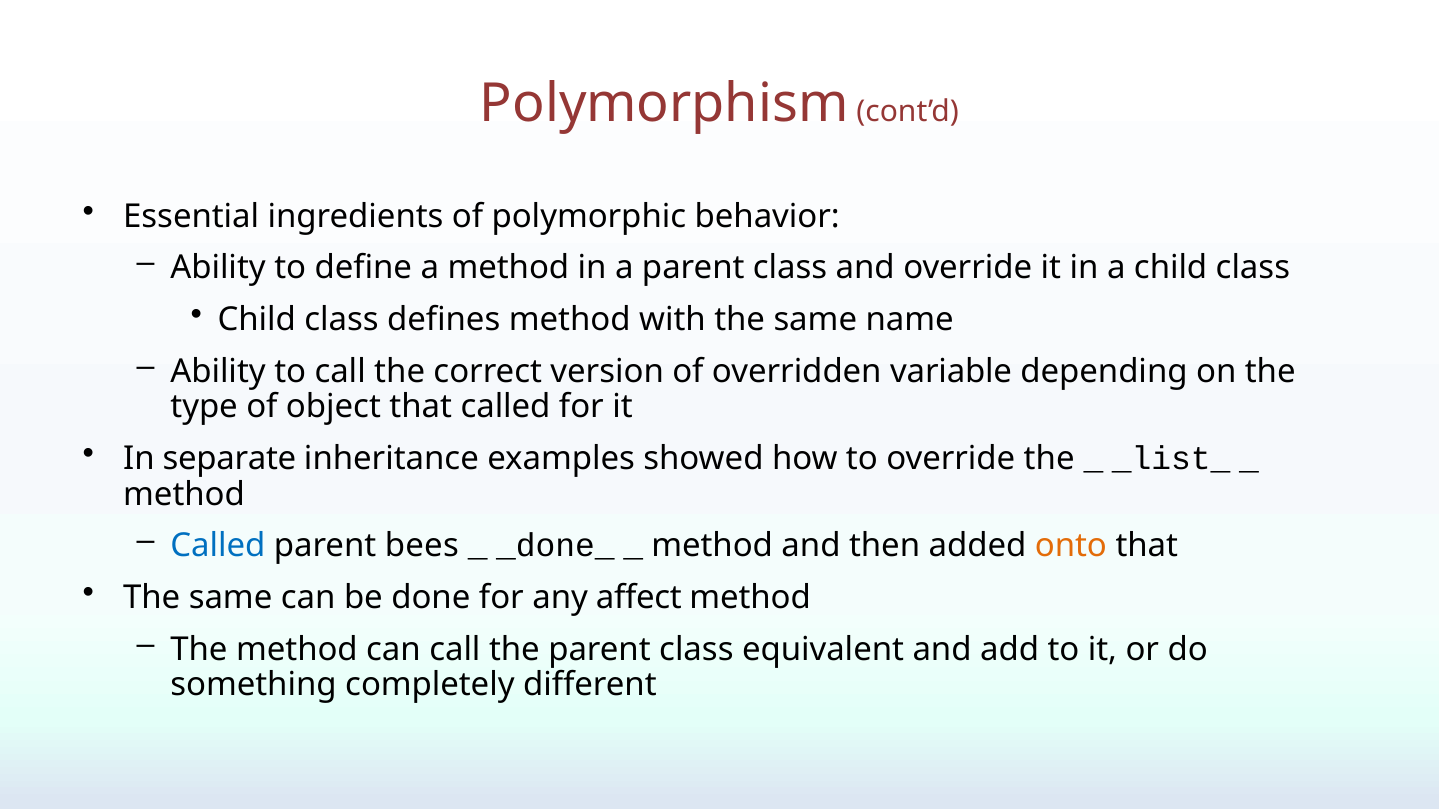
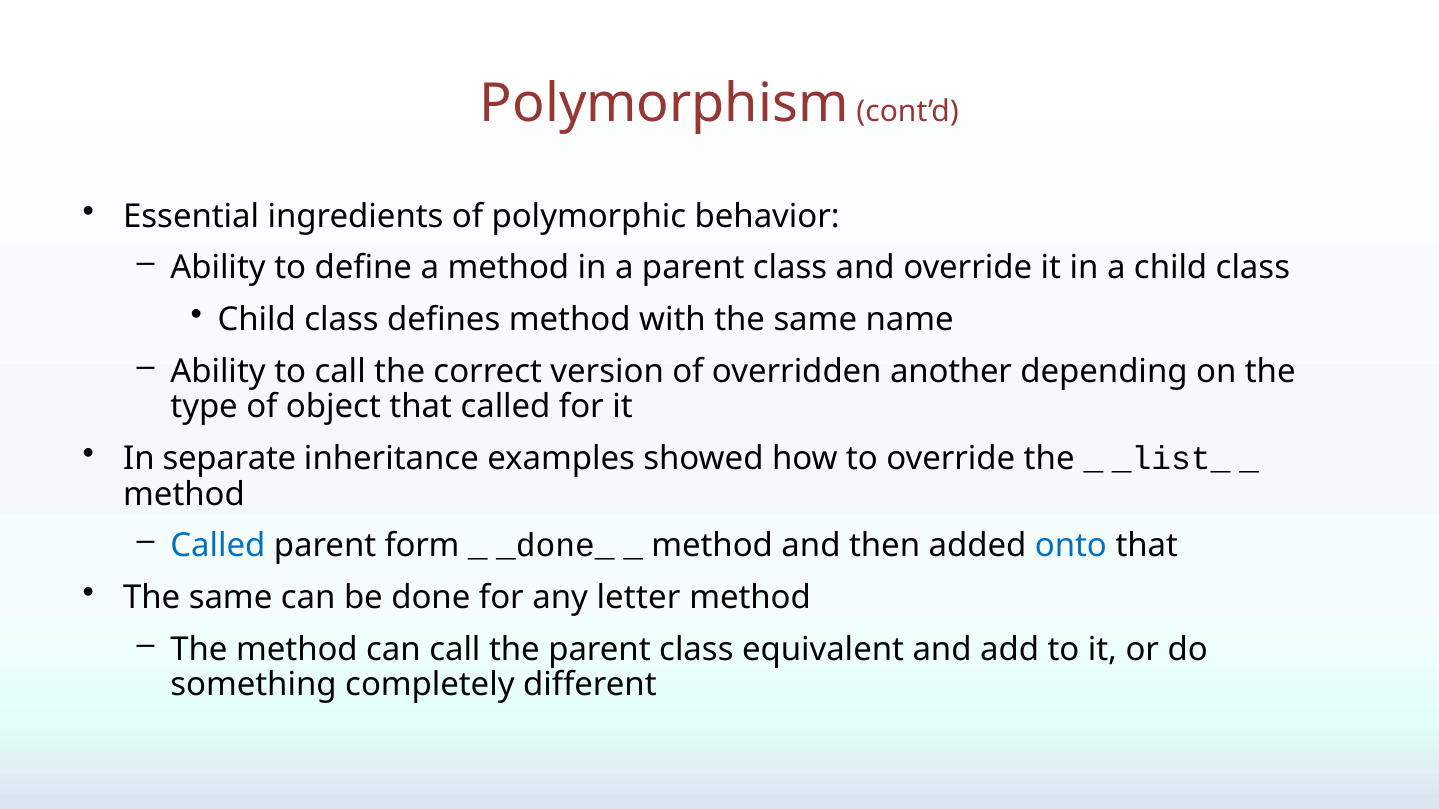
variable: variable -> another (951, 372)
bees: bees -> form (422, 546)
onto colour: orange -> blue (1071, 546)
affect: affect -> letter (639, 598)
